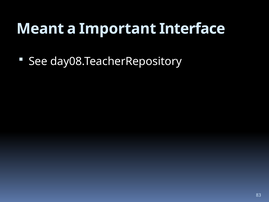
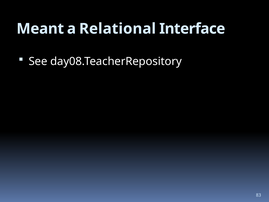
Important: Important -> Relational (118, 29)
